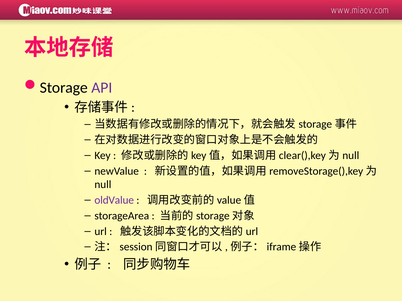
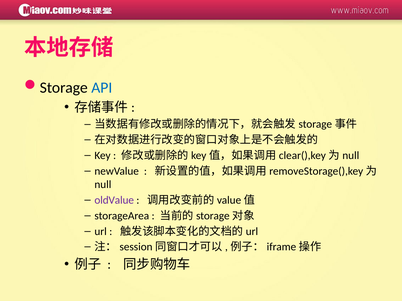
API colour: purple -> blue (102, 88)
